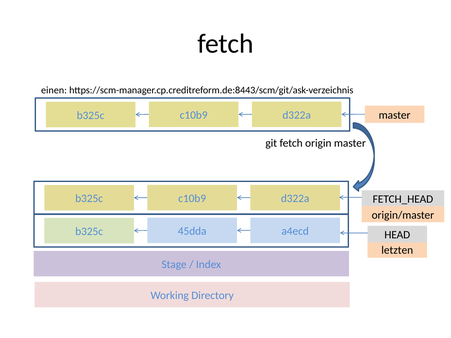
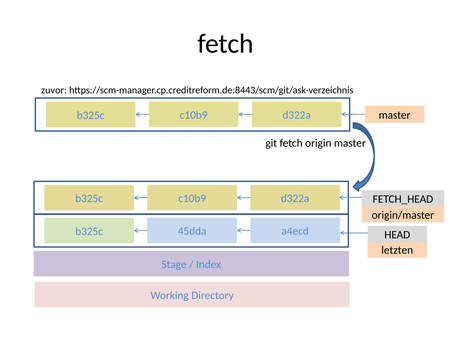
einen: einen -> zuvor (54, 90)
